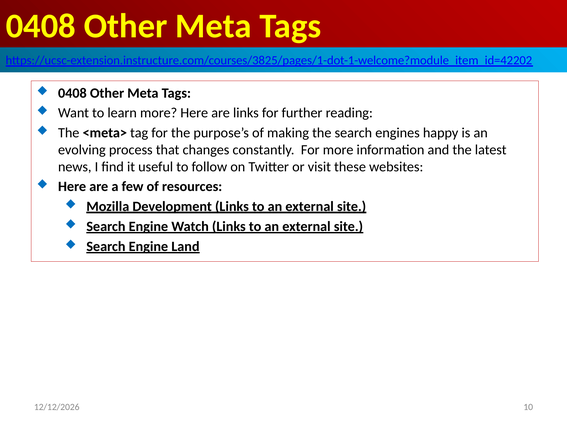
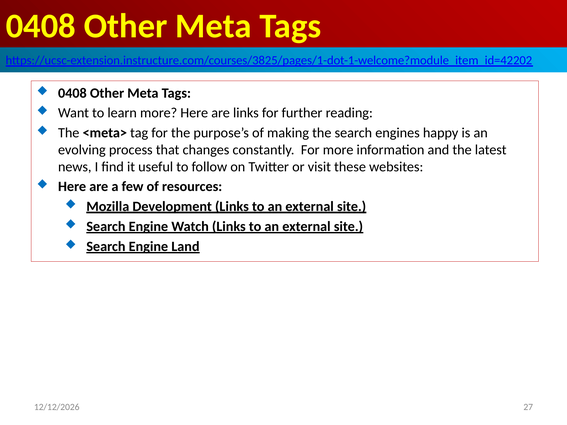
10: 10 -> 27 (528, 407)
